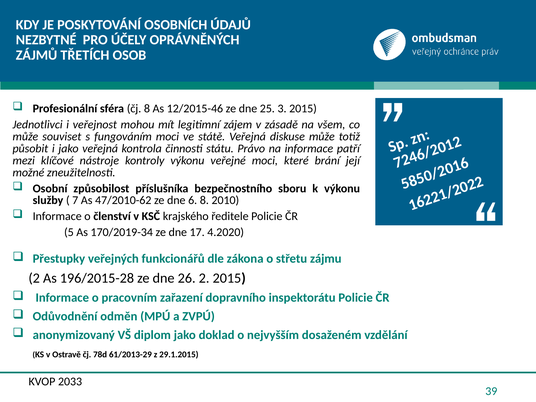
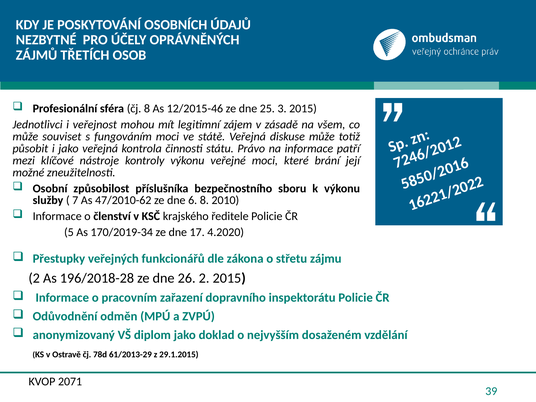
196/2015-28: 196/2015-28 -> 196/2018-28 (97, 278)
2033: 2033 -> 2071 (70, 382)
